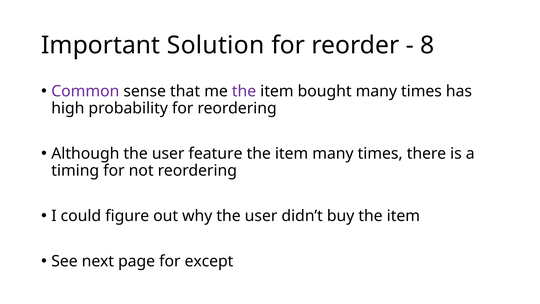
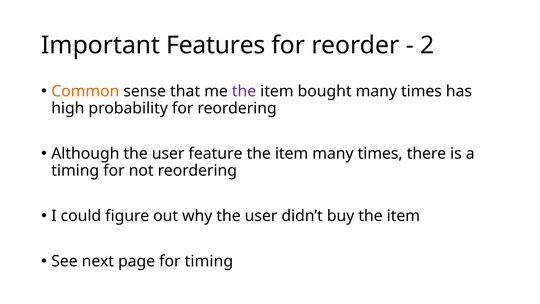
Solution: Solution -> Features (216, 45)
8: 8 -> 2 (427, 45)
Common colour: purple -> orange (85, 91)
for except: except -> timing (209, 261)
